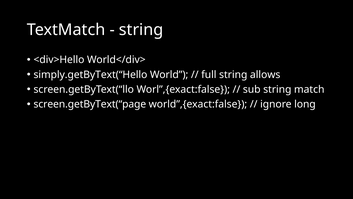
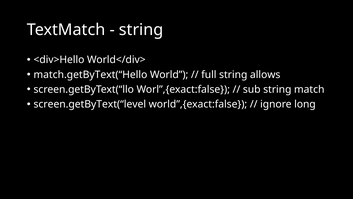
simply.getByText(“Hello: simply.getByText(“Hello -> match.getByText(“Hello (90, 74)
screen.getByText(“page: screen.getByText(“page -> screen.getByText(“level (90, 104)
